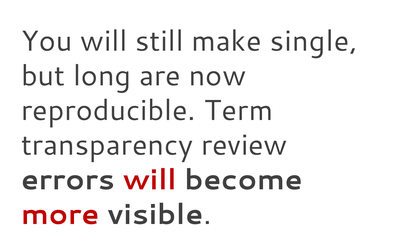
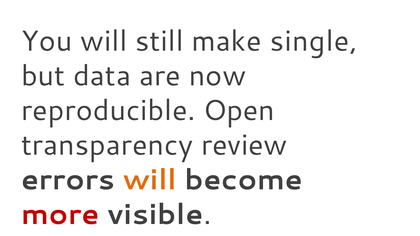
long: long -> data (102, 76)
Term: Term -> Open (239, 111)
will colour: red -> orange (150, 180)
